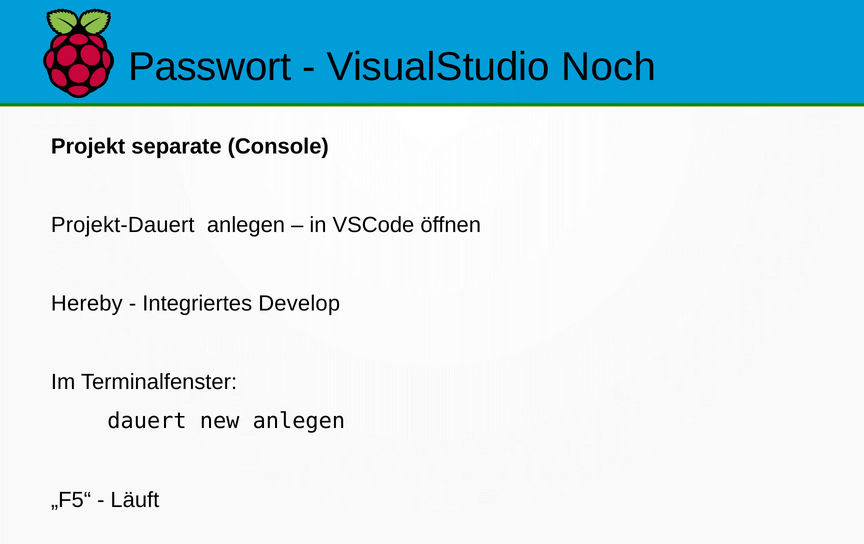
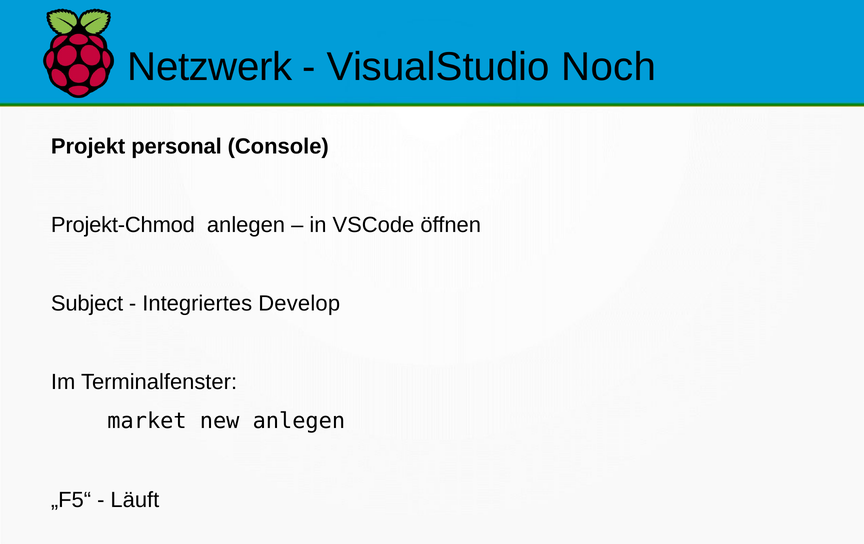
Passwort: Passwort -> Netzwerk (210, 67)
separate: separate -> personal (177, 146)
Projekt-Dauert: Projekt-Dauert -> Projekt-Chmod (123, 225)
Hereby: Hereby -> Subject (87, 304)
dauert: dauert -> market (147, 422)
